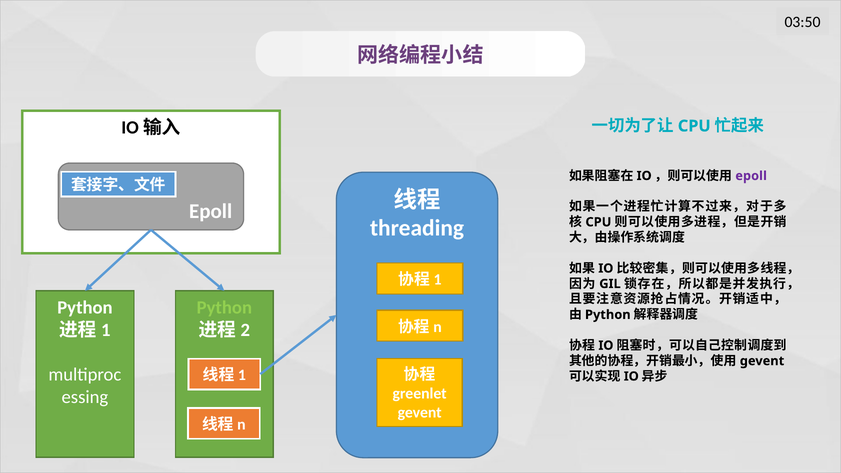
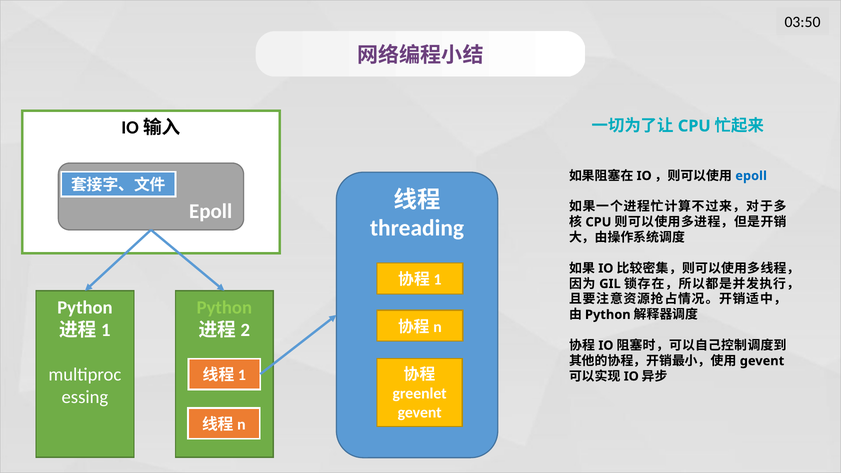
epoll colour: purple -> blue (751, 176)
